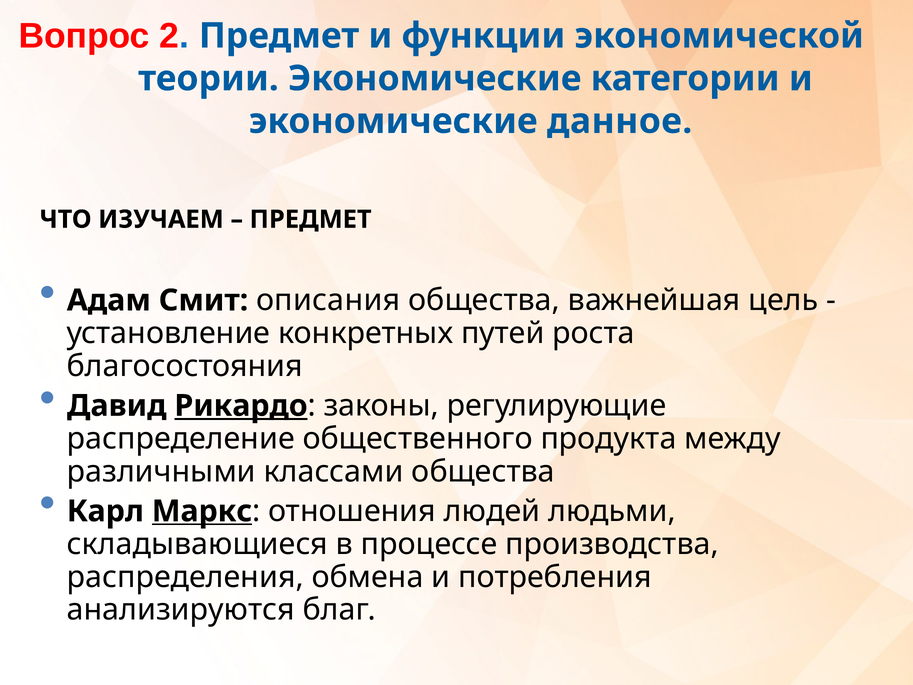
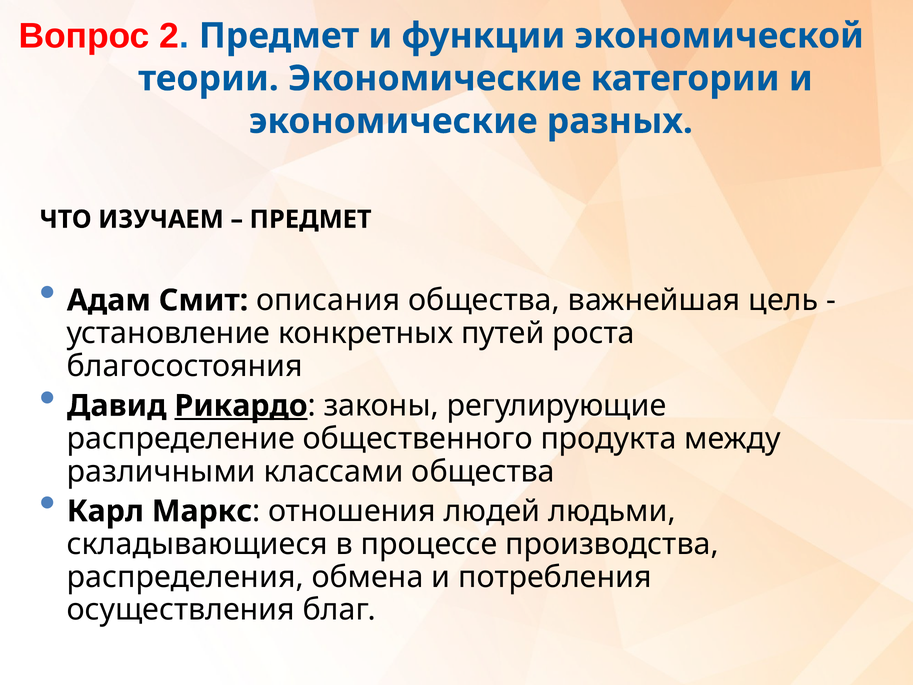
данное: данное -> разных (620, 121)
Маркс underline: present -> none (202, 511)
анализируются: анализируются -> осуществления (181, 610)
